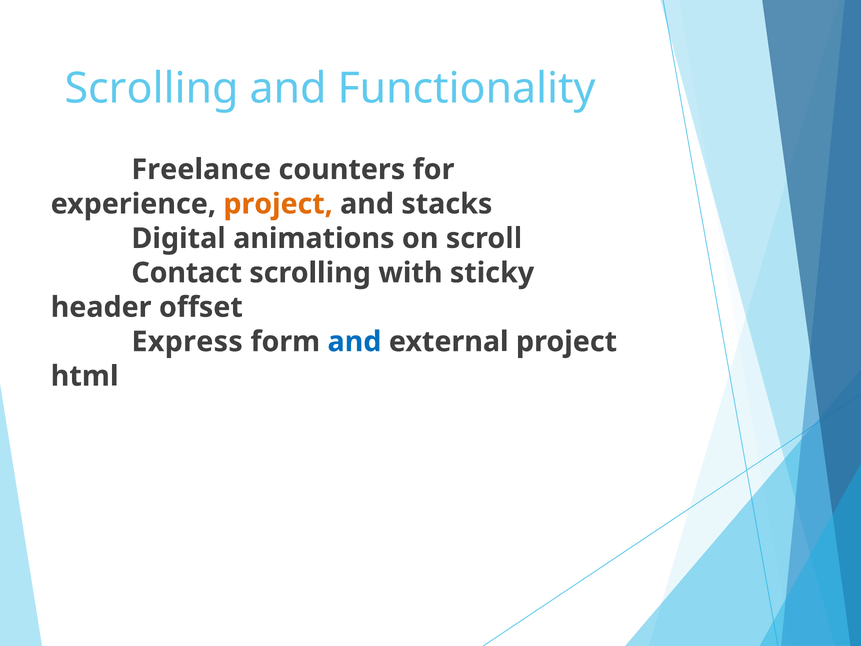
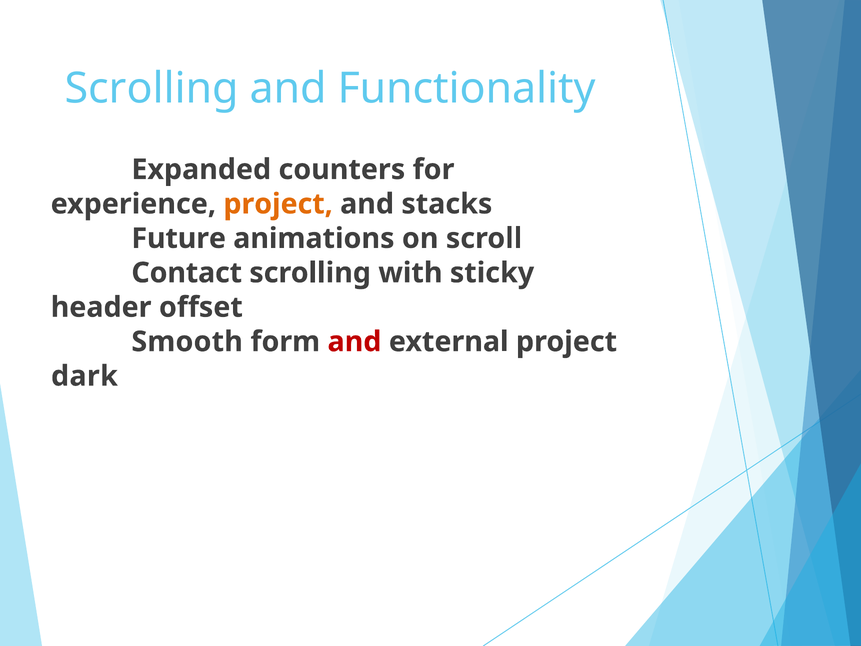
Freelance: Freelance -> Expanded (201, 170)
Digital: Digital -> Future (179, 238)
Express: Express -> Smooth (187, 342)
and colour: blue -> red (354, 342)
html: html -> dark (84, 376)
